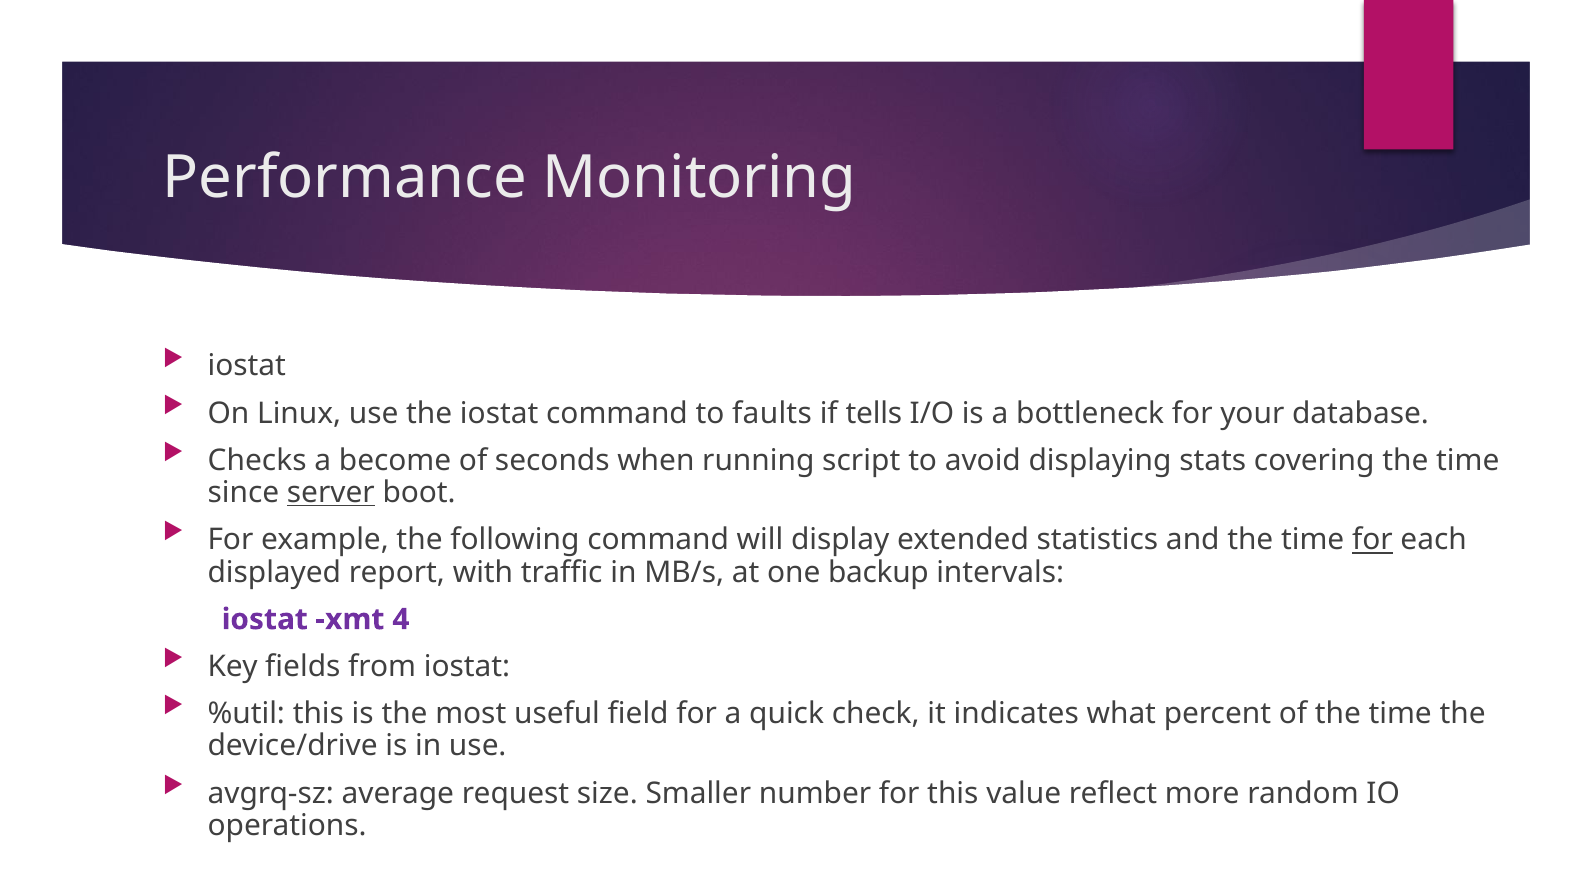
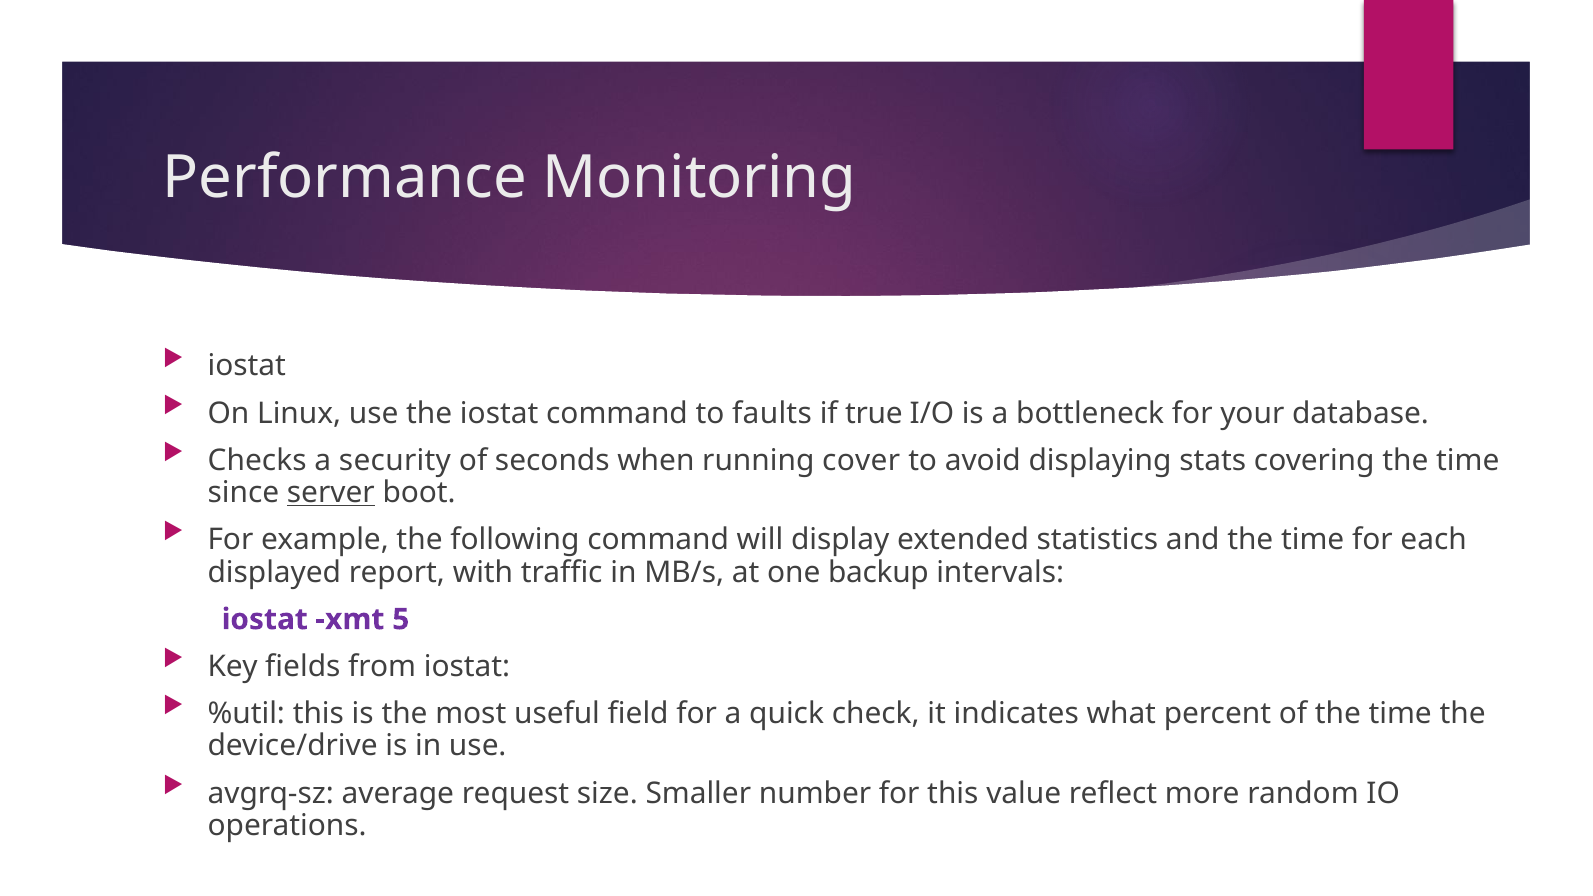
tells: tells -> true (874, 413)
become: become -> security (395, 461)
script: script -> cover (861, 461)
for underline: present -> none (1372, 540)
4: 4 -> 5 (401, 619)
